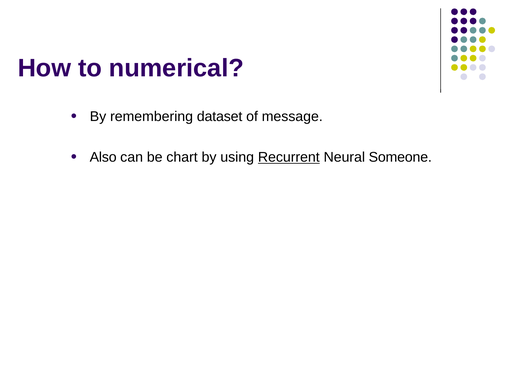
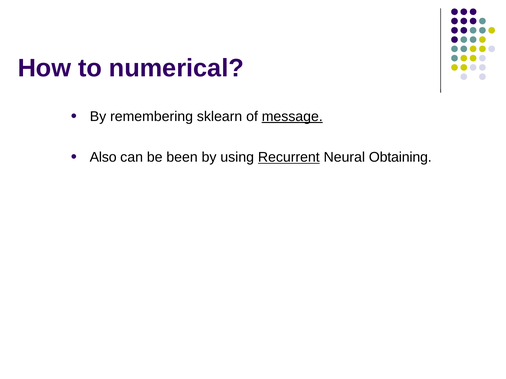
dataset: dataset -> sklearn (220, 117)
message underline: none -> present (292, 117)
chart: chart -> been (182, 157)
Someone: Someone -> Obtaining (400, 157)
